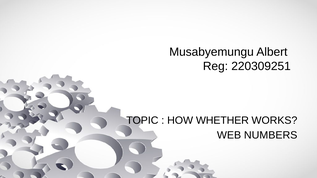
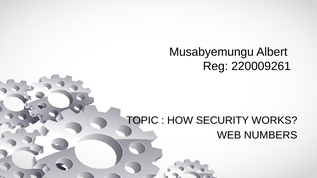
220309251: 220309251 -> 220009261 (261, 66)
WHETHER: WHETHER -> SECURITY (222, 121)
